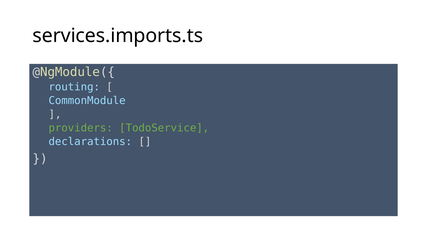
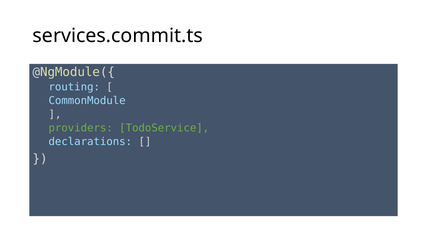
services.imports.ts: services.imports.ts -> services.commit.ts (118, 36)
